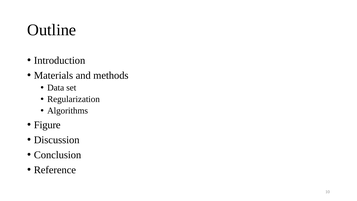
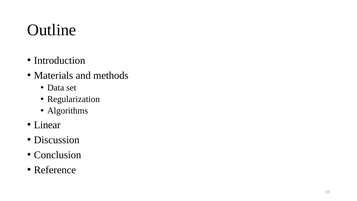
Figure: Figure -> Linear (47, 125)
